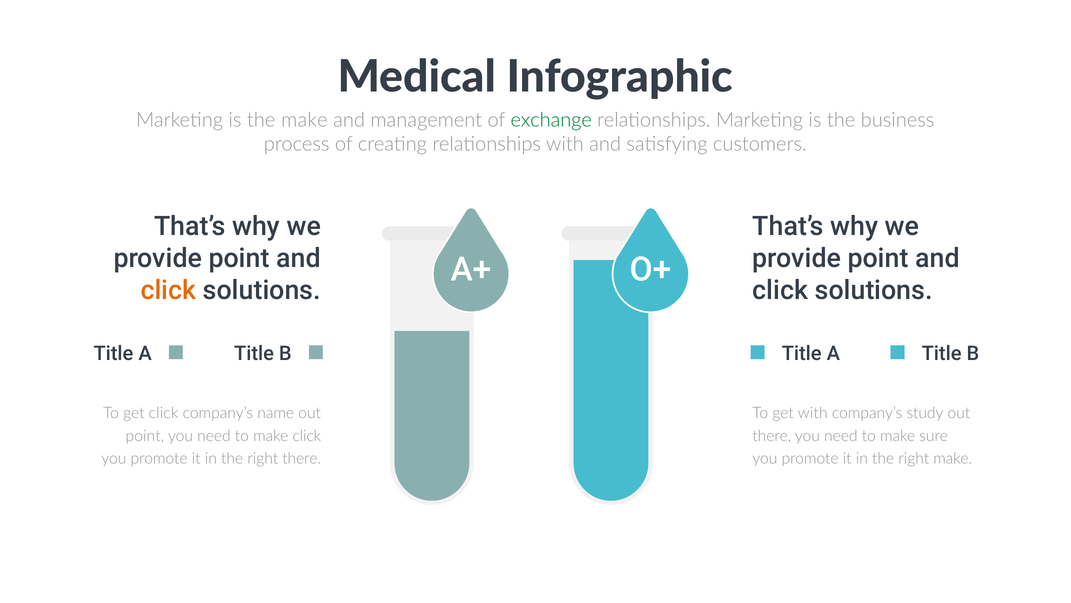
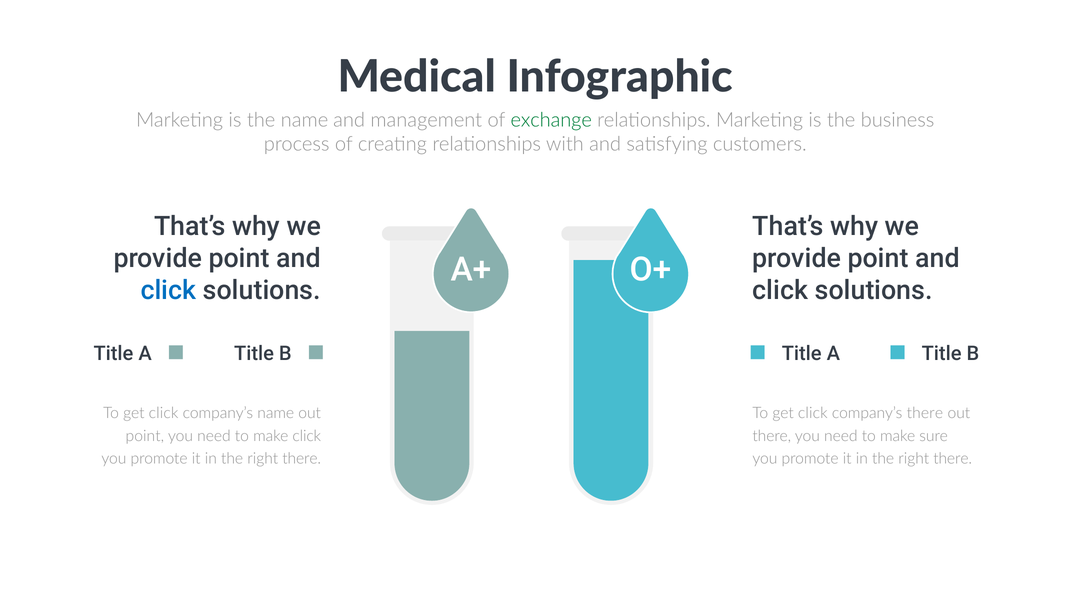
the make: make -> name (304, 120)
click colour: orange -> blue (168, 290)
with: with -> click (813, 413)
company’s study: study -> there (925, 413)
make: make -> there (953, 458)
